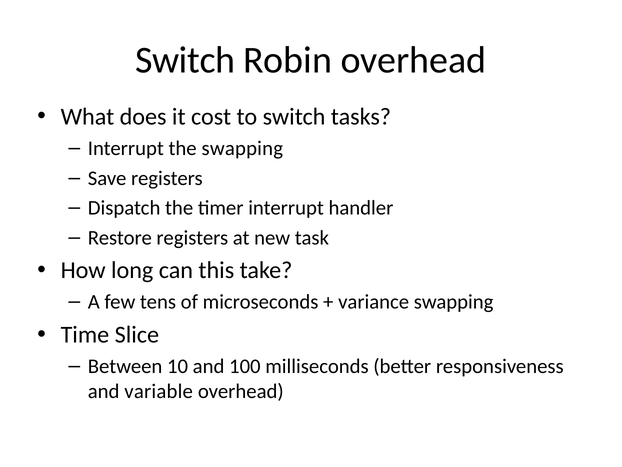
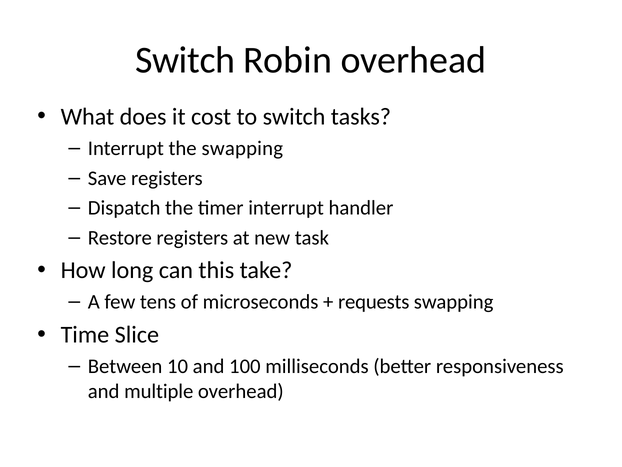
variance: variance -> requests (374, 302)
variable: variable -> multiple (159, 391)
